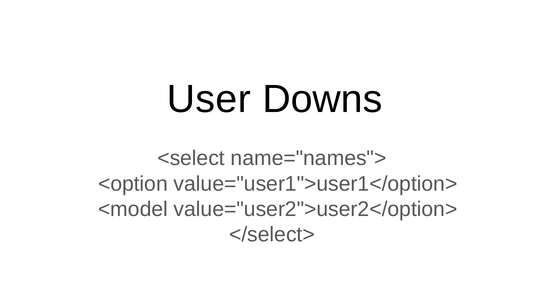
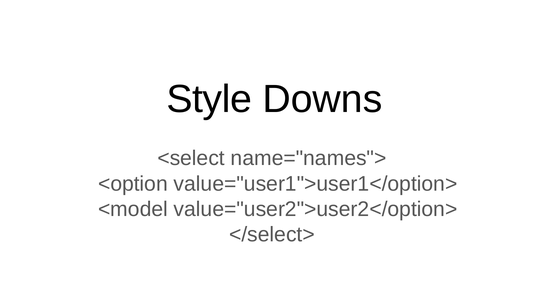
User: User -> Style (209, 99)
